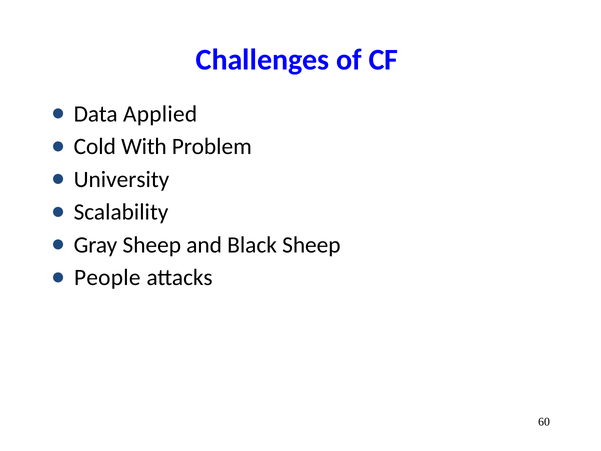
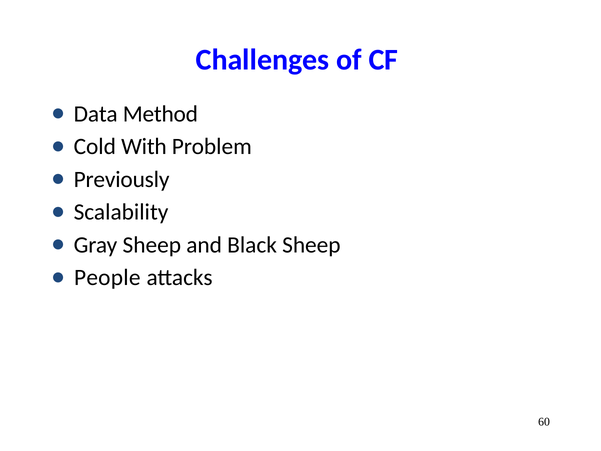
Applied: Applied -> Method (160, 114)
University: University -> Previously (122, 179)
